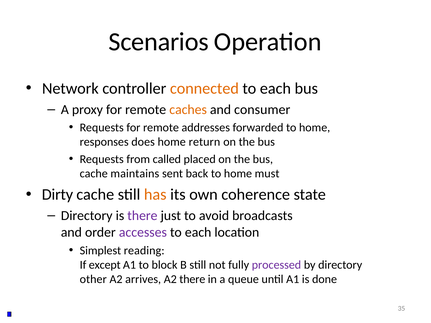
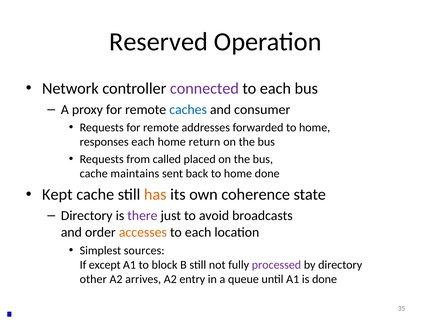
Scenarios: Scenarios -> Reserved (158, 42)
connected colour: orange -> purple (204, 88)
caches colour: orange -> blue (188, 110)
responses does: does -> each (143, 142)
home must: must -> done (267, 174)
Dirty: Dirty -> Kept (57, 195)
accesses colour: purple -> orange (143, 232)
reading: reading -> sources (144, 251)
A2 there: there -> entry (192, 279)
